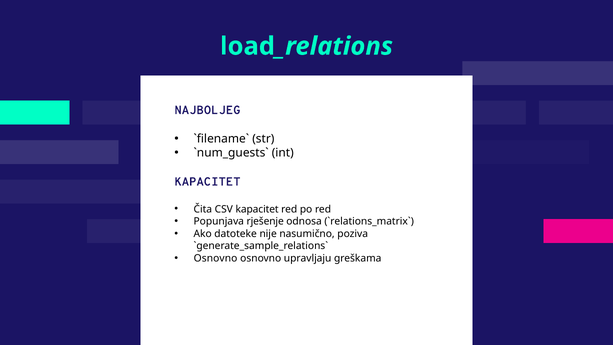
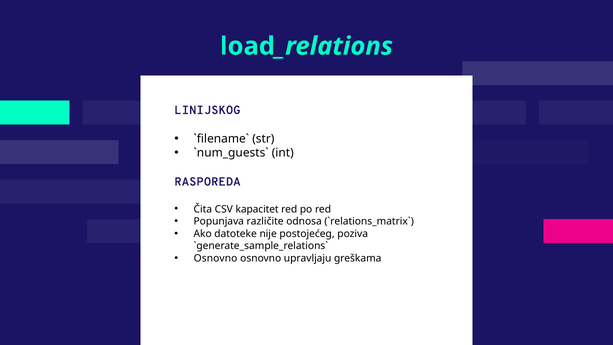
NAJBOLJEG: NAJBOLJEG -> LINIJSKOG (207, 110)
KAPACITET: KAPACITET -> RASPOREDA (207, 182)
rješenje: rješenje -> različite (265, 221)
nasumično: nasumično -> postojećeg (307, 234)
